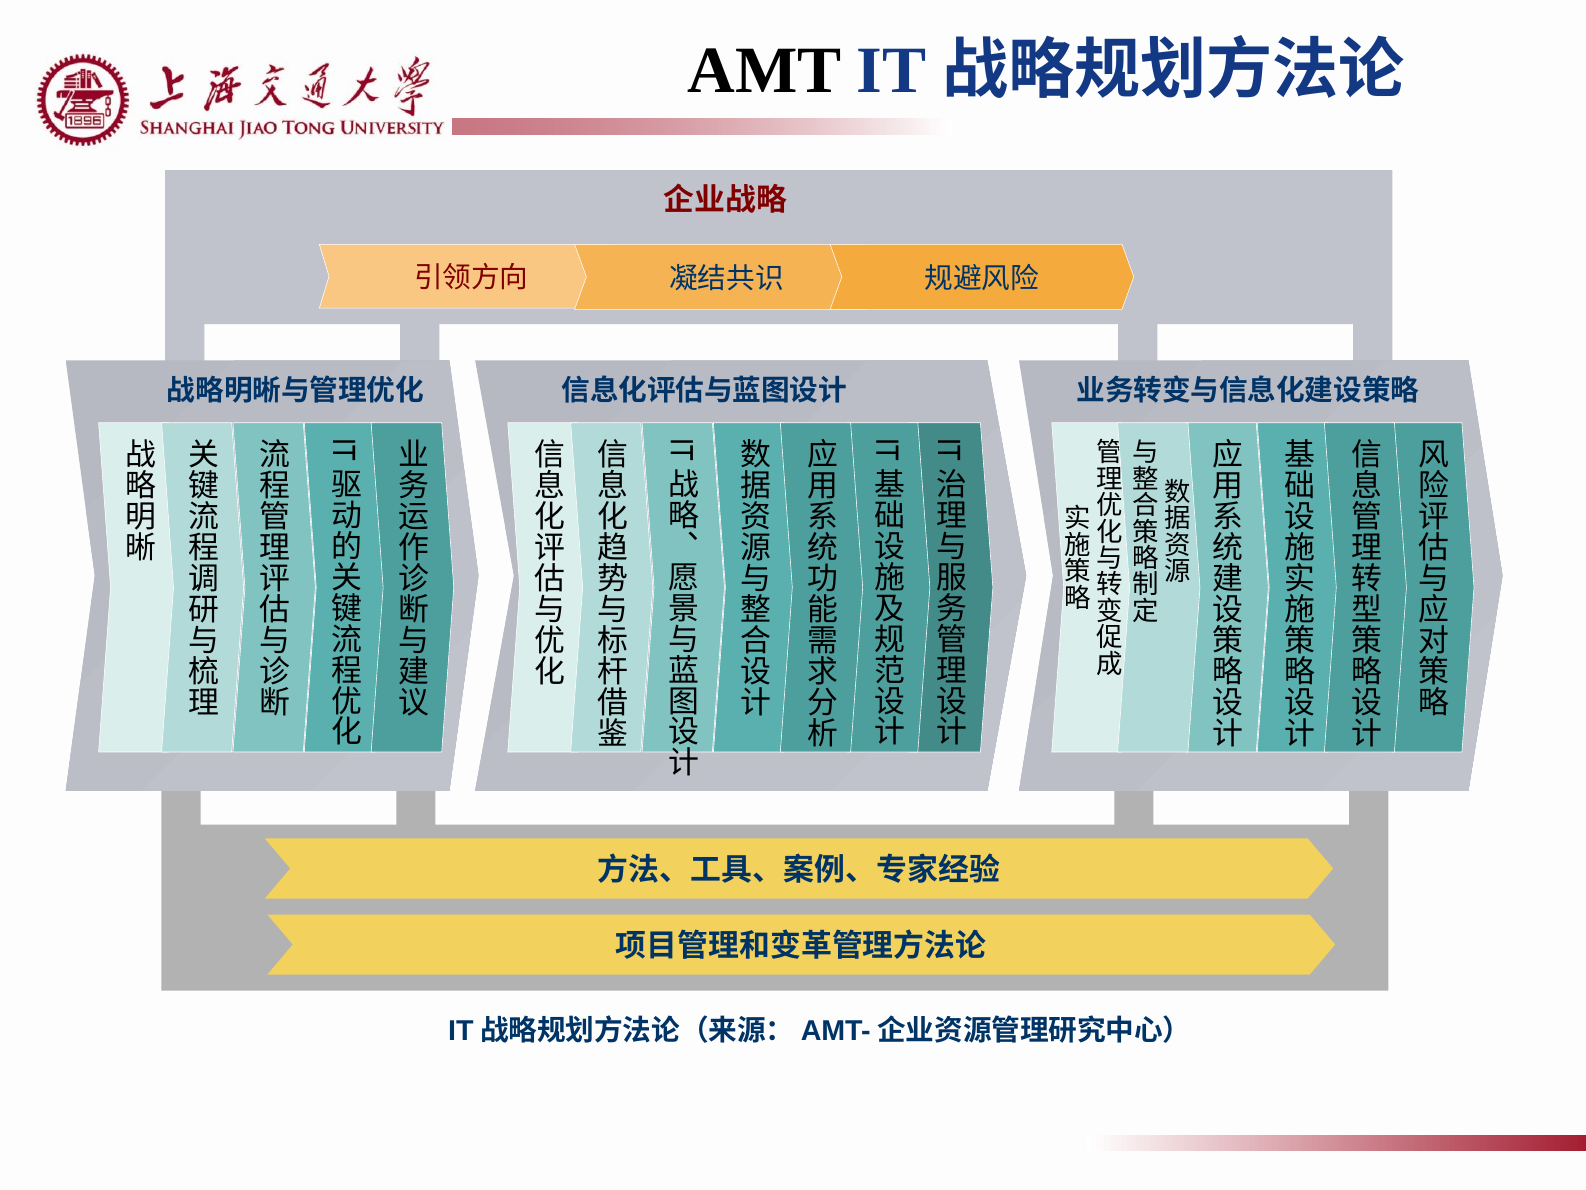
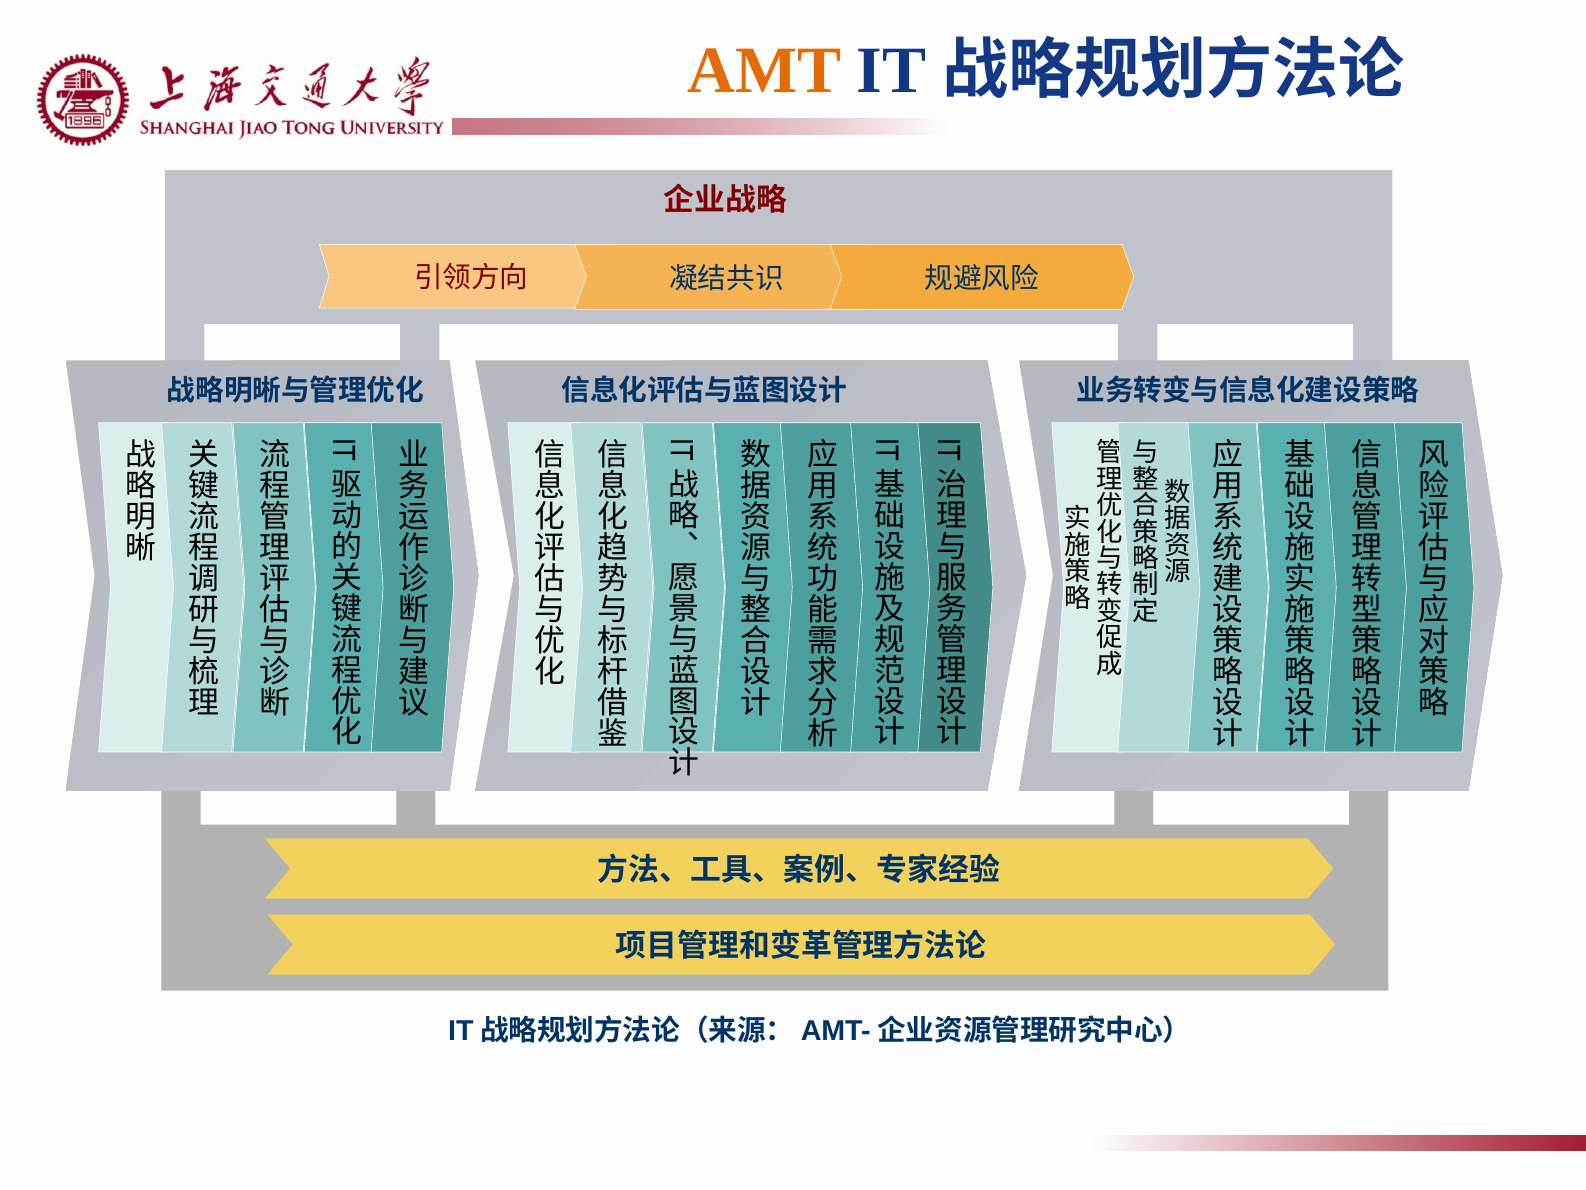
AMT colour: black -> orange (764, 71)
